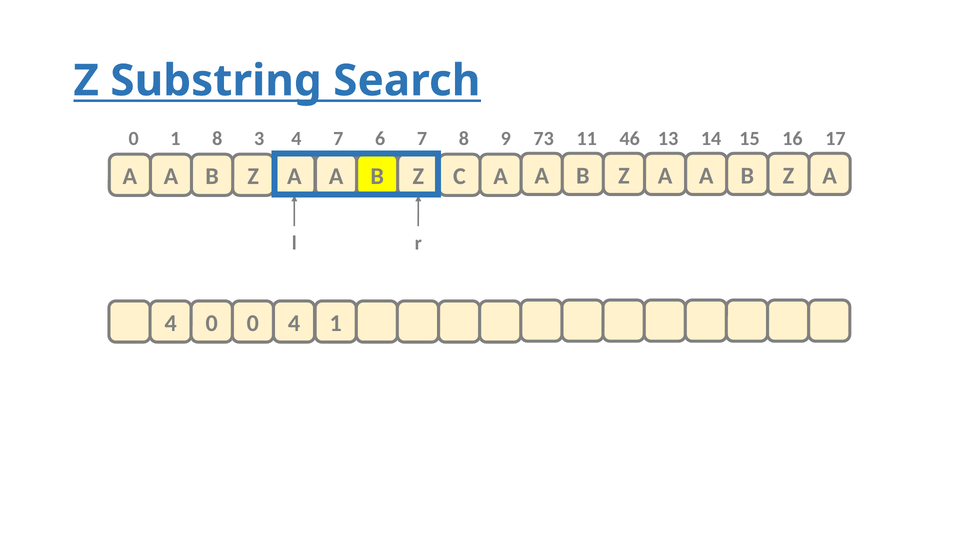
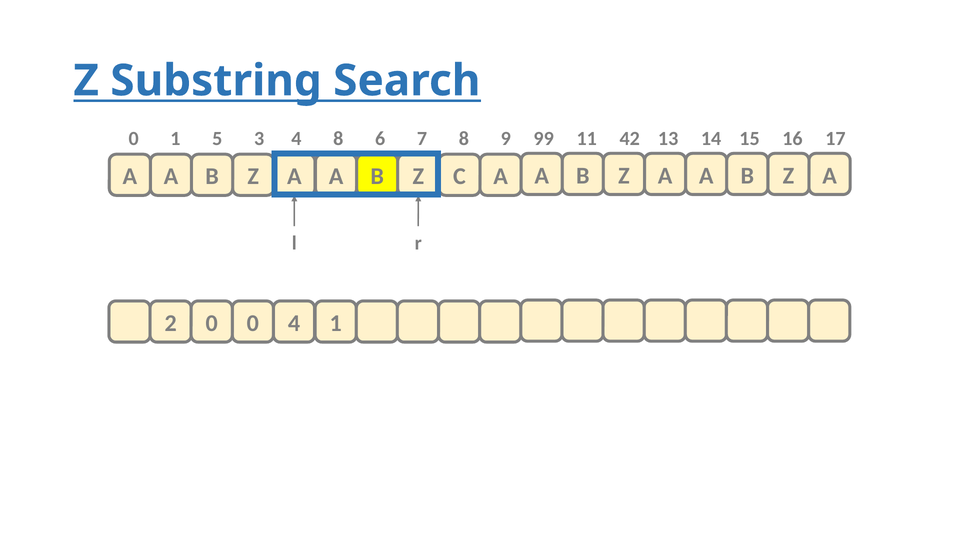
1 8: 8 -> 5 (217, 139)
4 7: 7 -> 8 (338, 139)
73: 73 -> 99 (544, 139)
46: 46 -> 42 (630, 139)
A 4: 4 -> 2 (171, 323)
